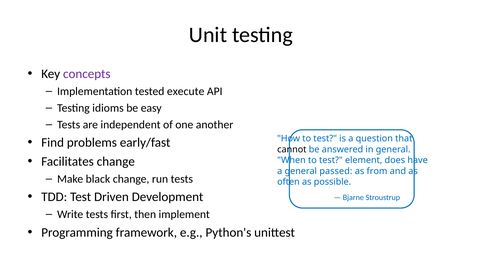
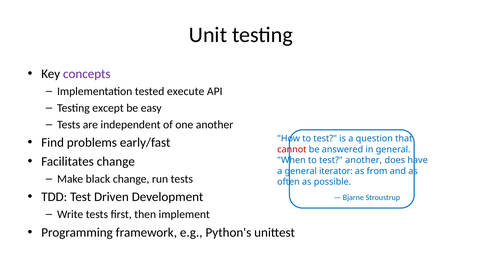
idioms: idioms -> except (108, 108)
cannot colour: black -> red (292, 150)
test element: element -> another (364, 160)
passed: passed -> iterator (336, 171)
